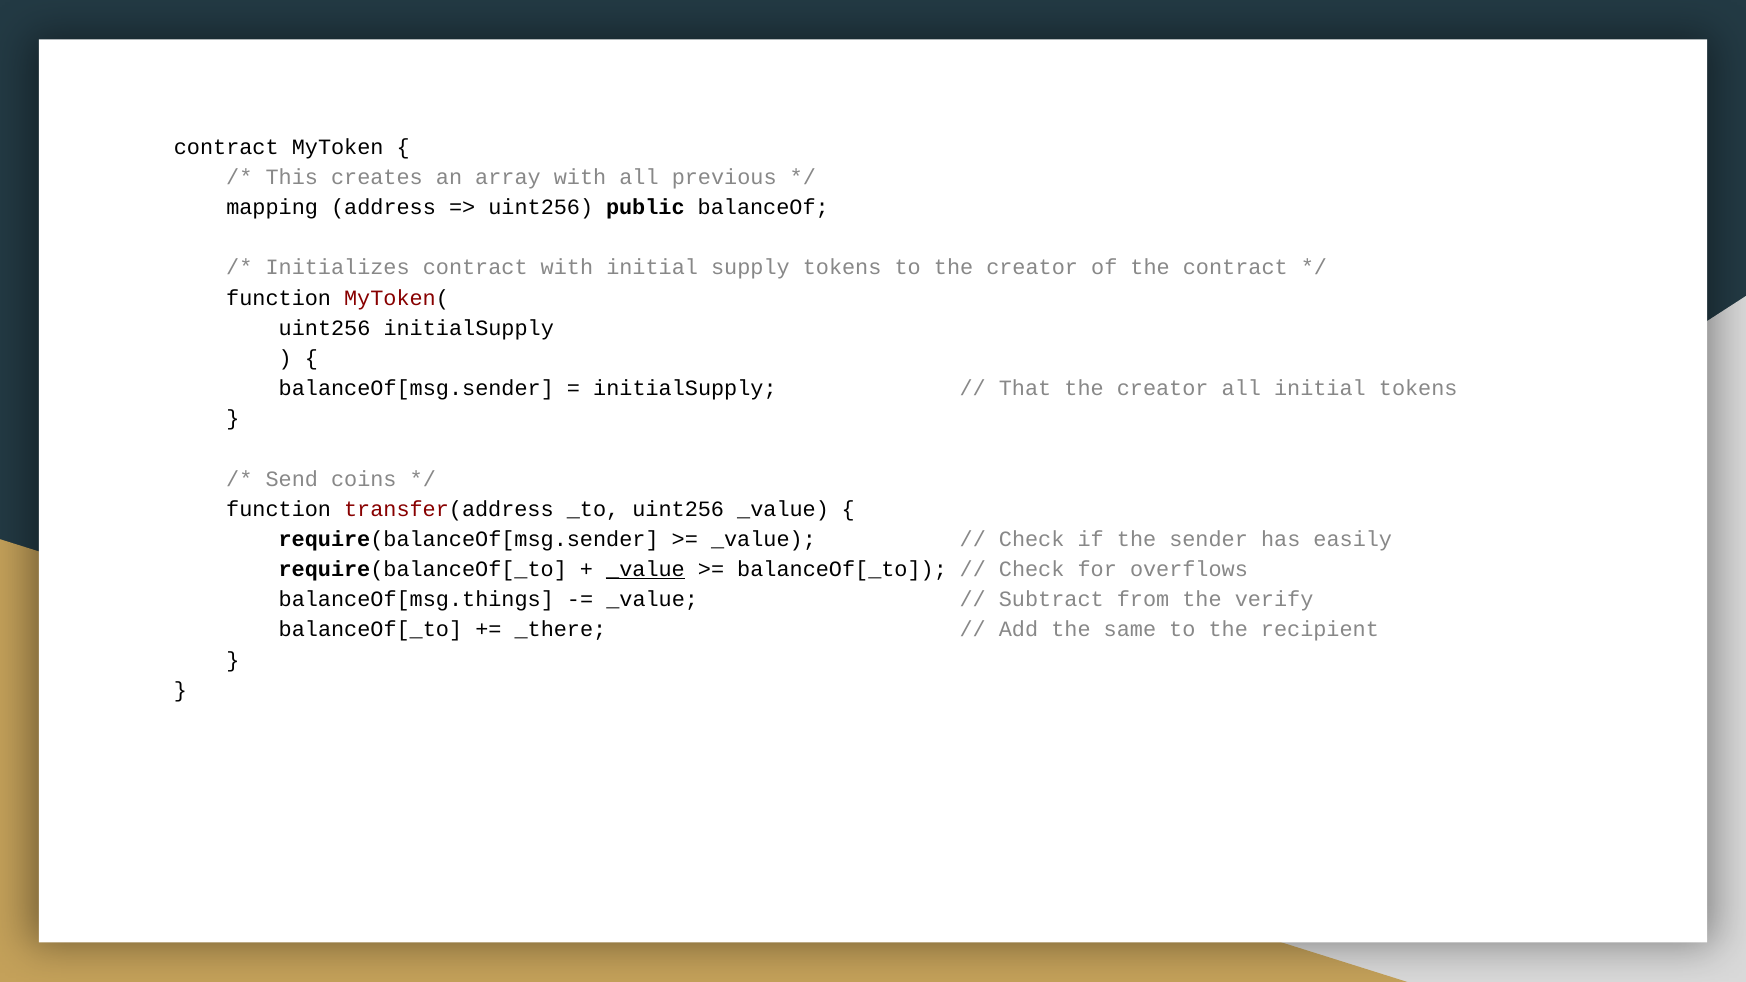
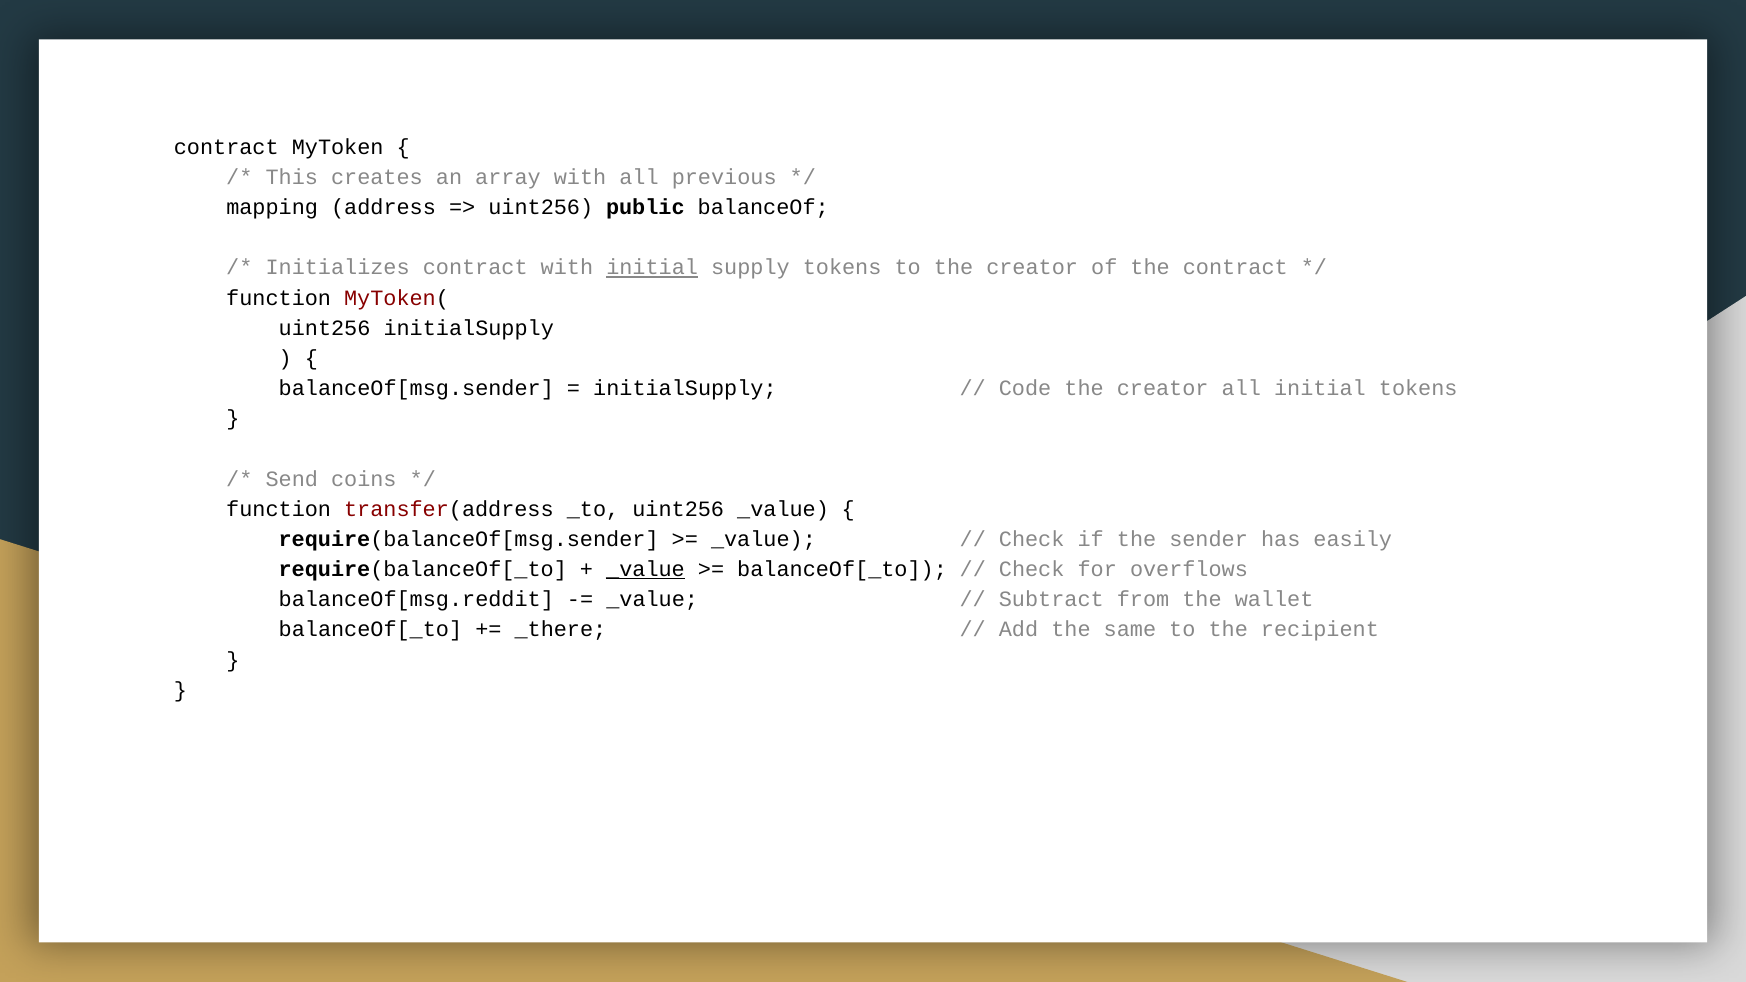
initial underline: none -> present (652, 268)
That: That -> Code (1025, 388)
balanceOf[msg.things: balanceOf[msg.things -> balanceOf[msg.reddit (416, 600)
verify: verify -> wallet (1274, 600)
